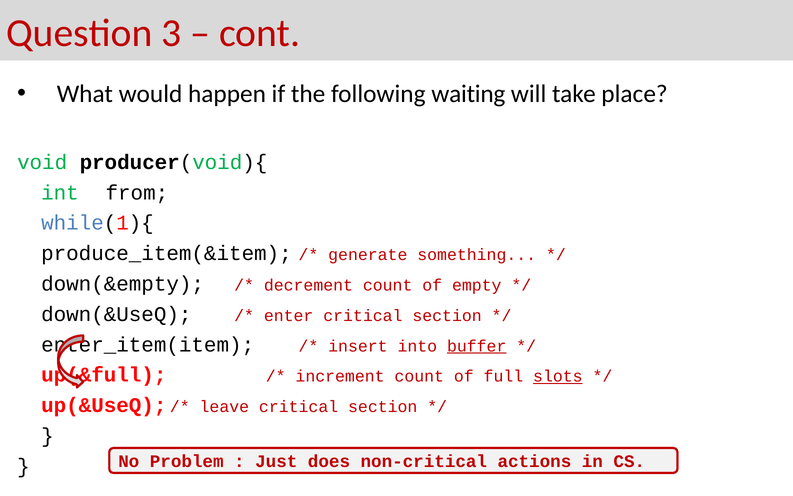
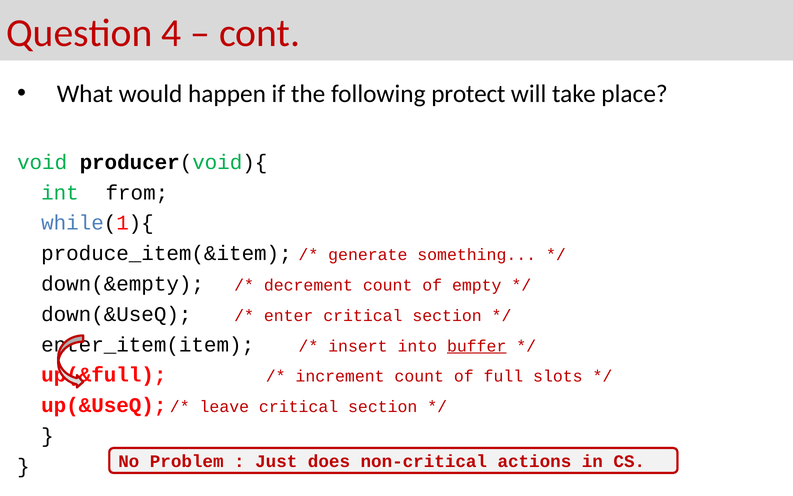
3: 3 -> 4 (171, 33)
waiting: waiting -> protect (468, 94)
slots underline: present -> none (558, 376)
